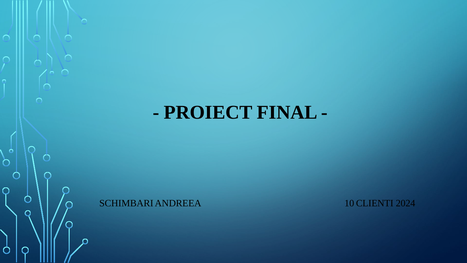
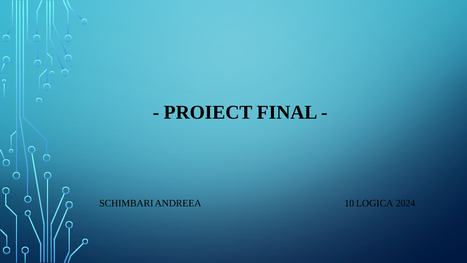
CLIENTI: CLIENTI -> LOGICA (375, 203)
